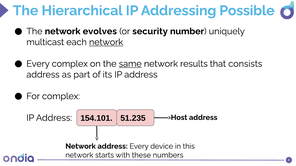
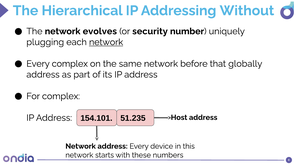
Possible: Possible -> Without (247, 11)
multicast: multicast -> plugging (45, 42)
same underline: present -> none (130, 64)
results: results -> before (194, 64)
consists: consists -> globally (245, 64)
